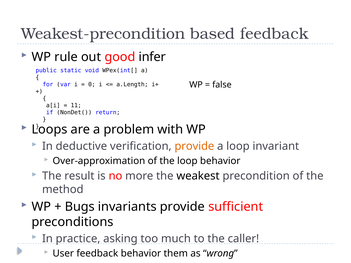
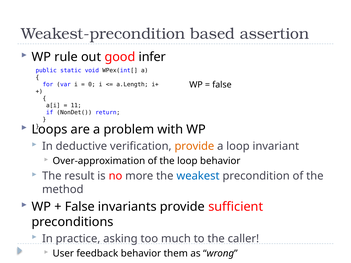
based feedback: feedback -> assertion (274, 34)
weakest colour: black -> blue (198, 176)
Bugs: Bugs -> False (80, 207)
